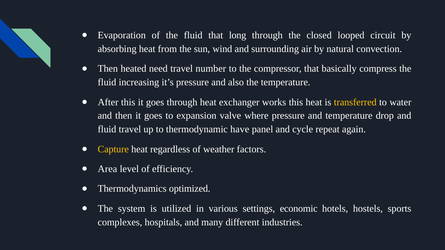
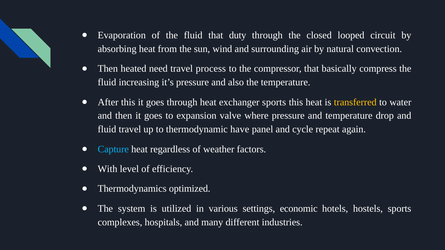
long: long -> duty (238, 35)
number: number -> process (211, 69)
exchanger works: works -> sports (274, 102)
Capture colour: yellow -> light blue (113, 149)
Area: Area -> With (108, 169)
